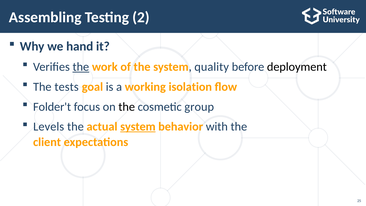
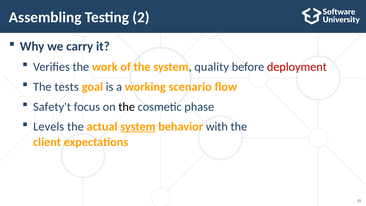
hand: hand -> carry (80, 46)
the underline: present -> none (81, 67)
deployment colour: black -> red (297, 67)
isolation: isolation -> scenario (190, 87)
Folder't: Folder't -> Safety't (52, 107)
group: group -> phase (199, 107)
